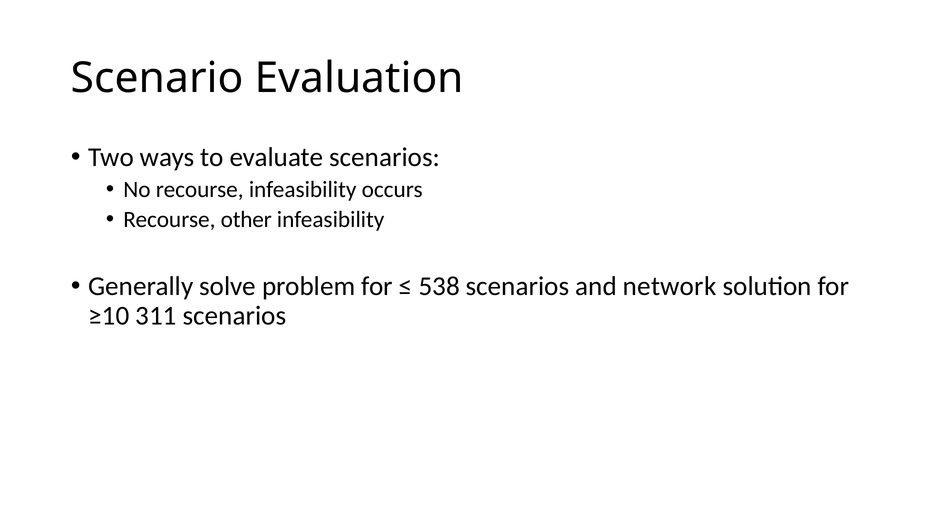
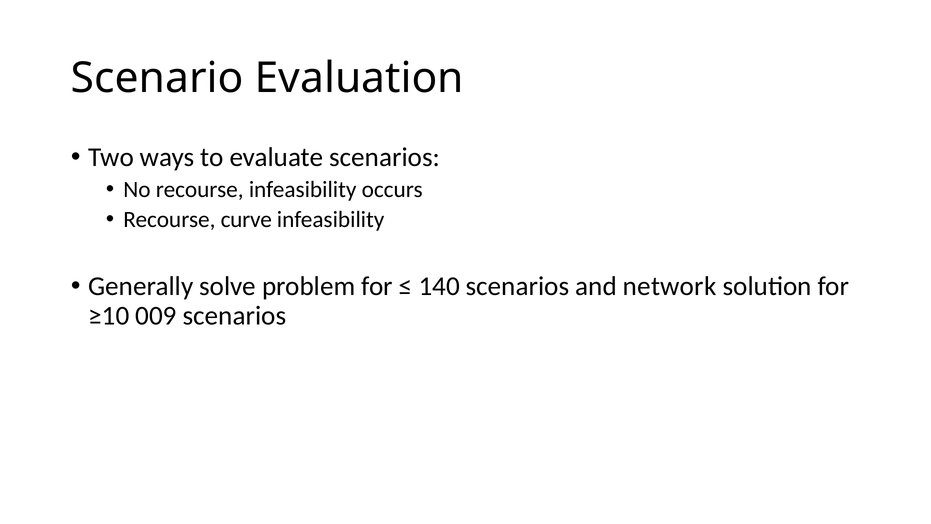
other: other -> curve (246, 219)
538: 538 -> 140 (439, 286)
311: 311 -> 009 (156, 316)
